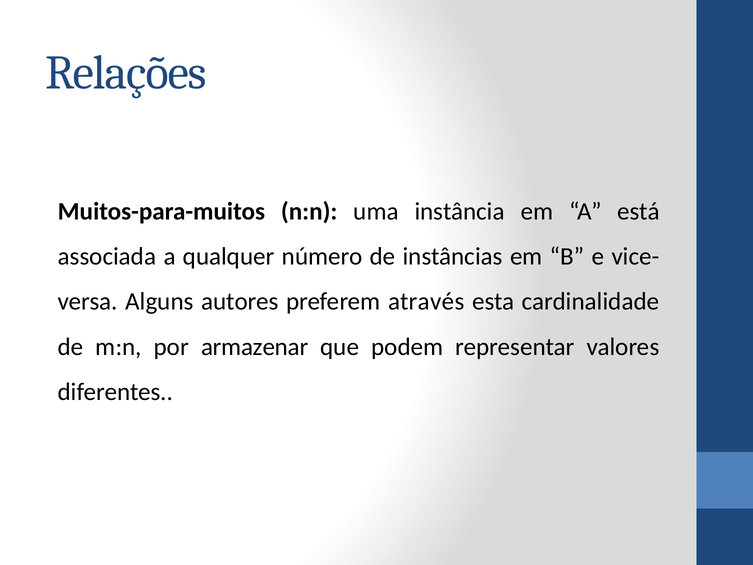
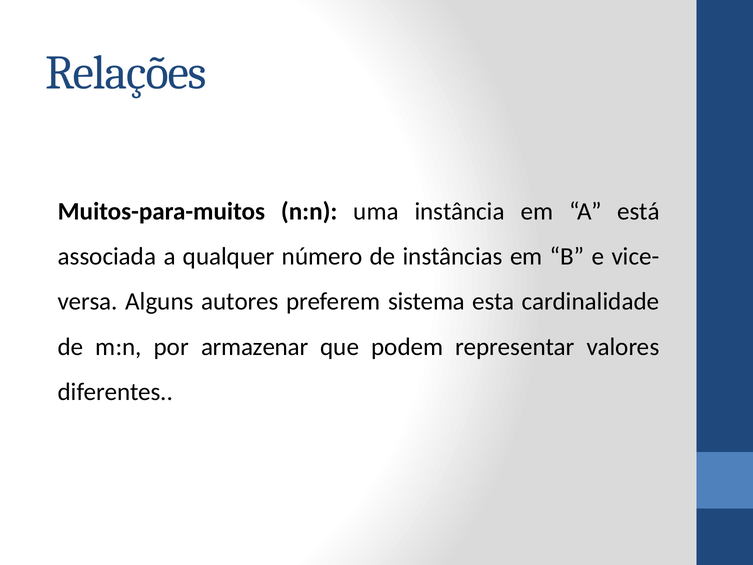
através: através -> sistema (426, 302)
